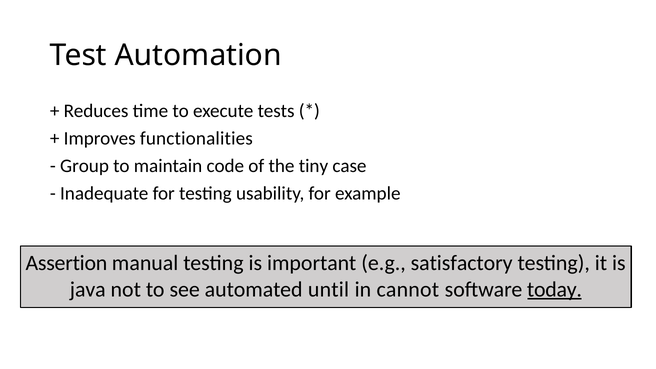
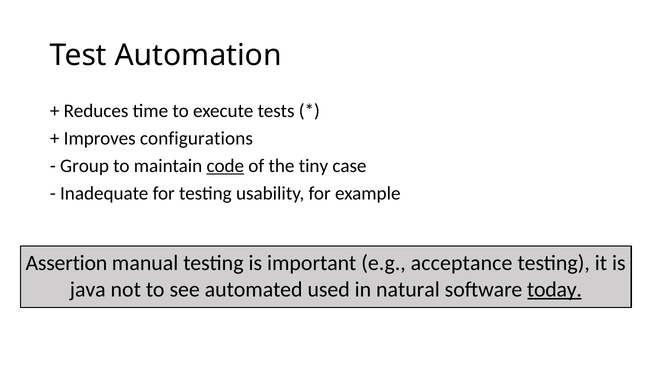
functionalities: functionalities -> configurations (196, 138)
code underline: none -> present (225, 166)
satisfactory: satisfactory -> acceptance (462, 263)
until: until -> used (329, 289)
cannot: cannot -> natural (408, 289)
